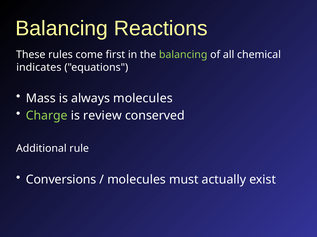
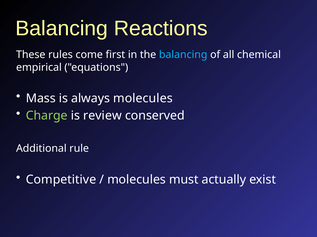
balancing colour: light green -> light blue (183, 55)
indicates: indicates -> empirical (39, 68)
Conversions: Conversions -> Competitive (61, 180)
